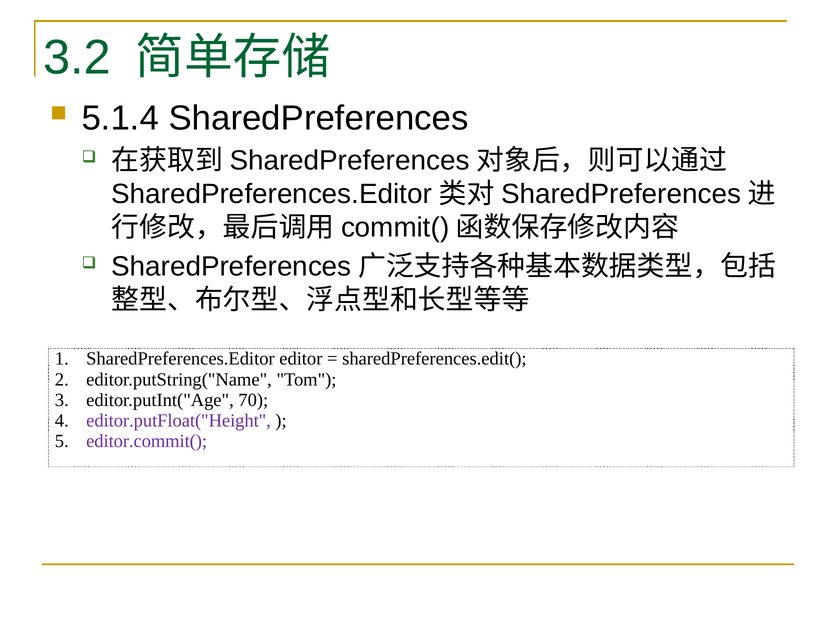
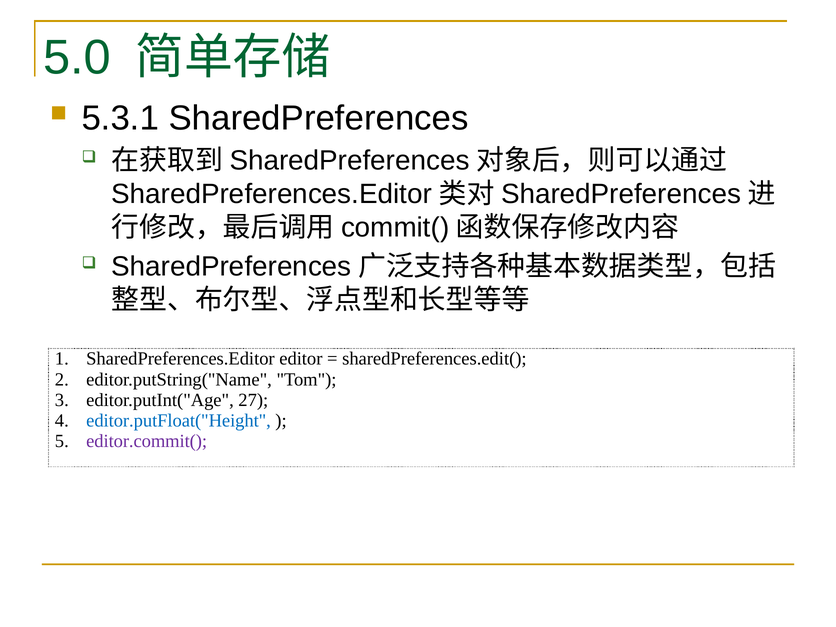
3.2: 3.2 -> 5.0 (77, 58)
5.1.4: 5.1.4 -> 5.3.1 (120, 118)
70: 70 -> 27 (253, 400)
editor.putFloat("Height colour: purple -> blue (179, 421)
